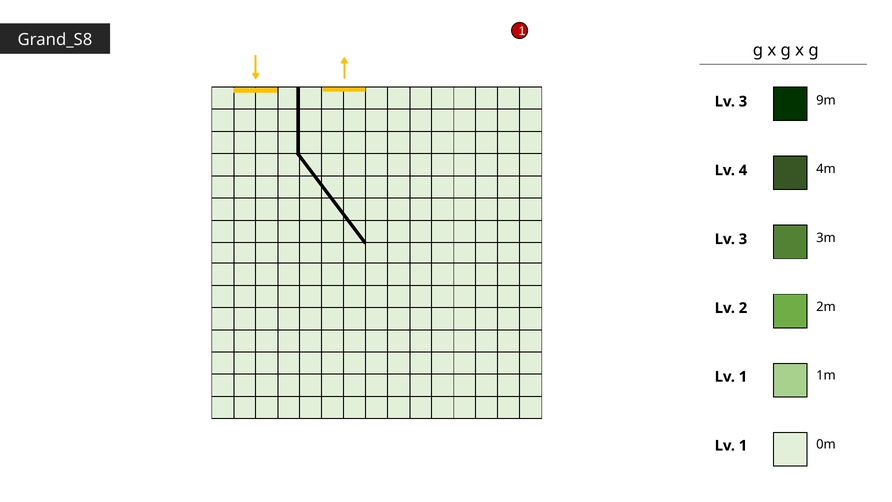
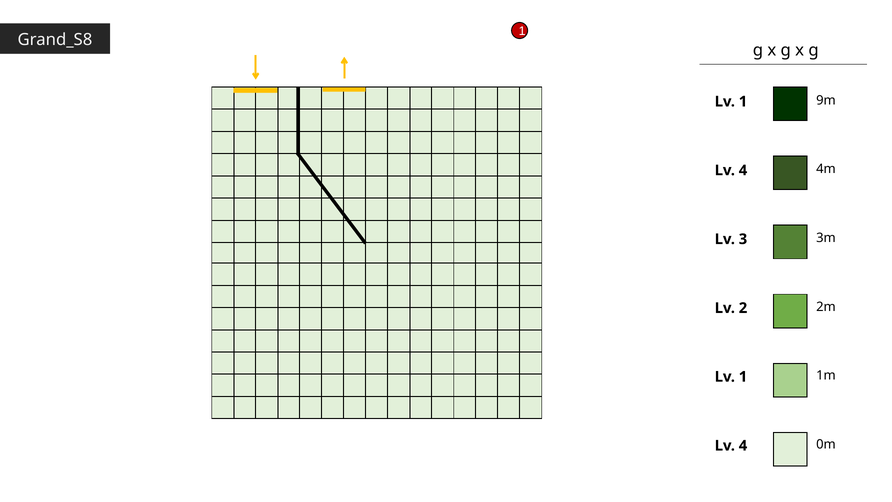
3: 3 -> 1 (743, 101)
1: 1 -> 4 (743, 445)
